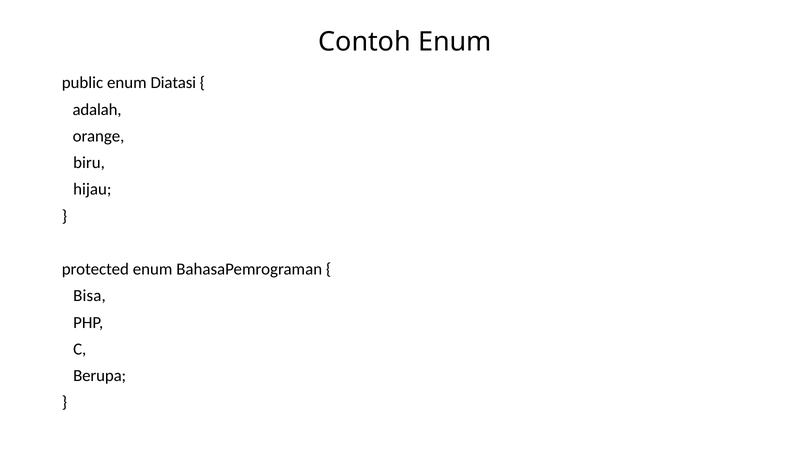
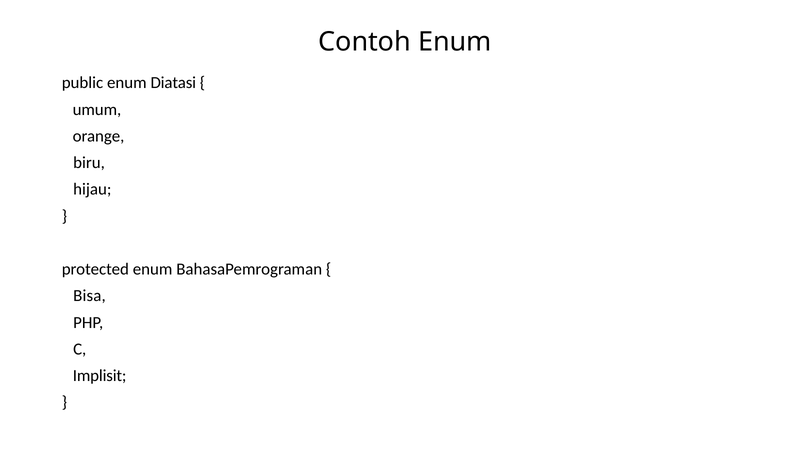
adalah: adalah -> umum (97, 110)
Berupa: Berupa -> Implisit (100, 376)
